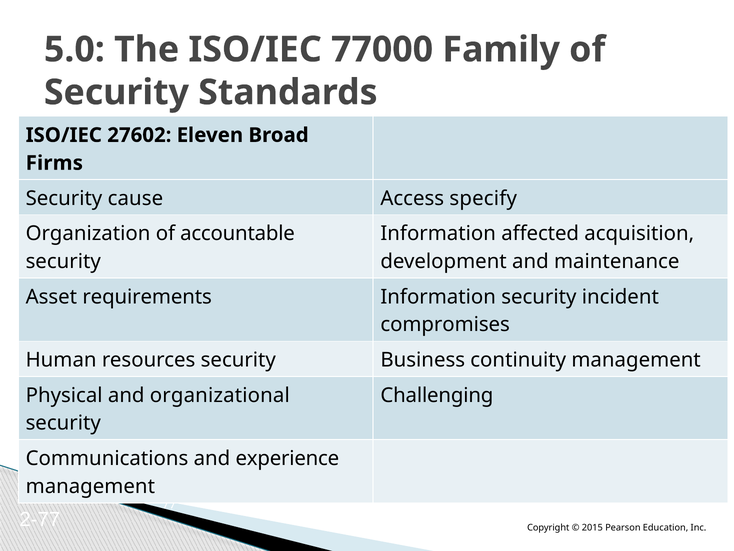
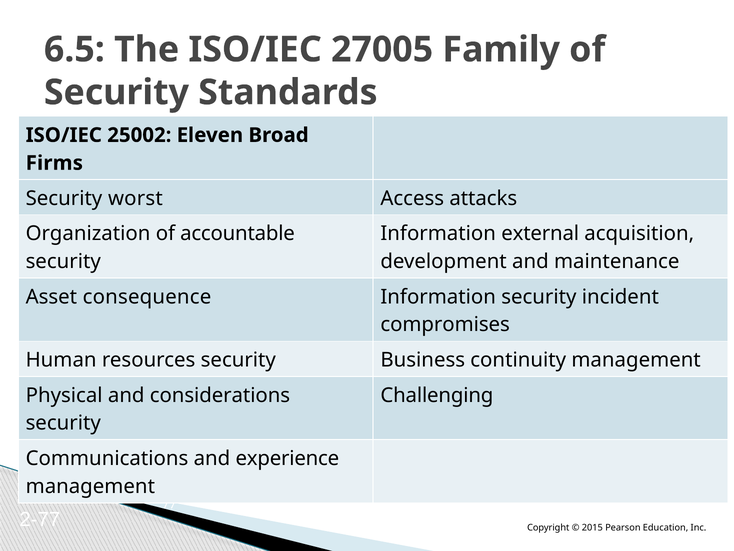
5.0: 5.0 -> 6.5 (74, 50)
77000: 77000 -> 27005 (382, 50)
27602: 27602 -> 25002 (139, 135)
cause: cause -> worst (135, 198)
specify: specify -> attacks (483, 198)
affected: affected -> external (540, 233)
requirements: requirements -> consequence (147, 297)
organizational: organizational -> considerations (220, 395)
